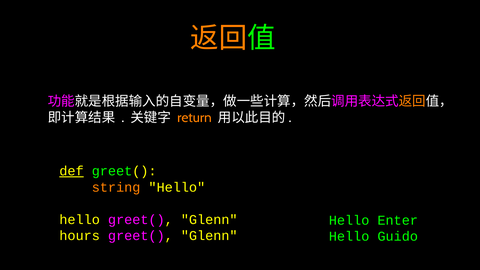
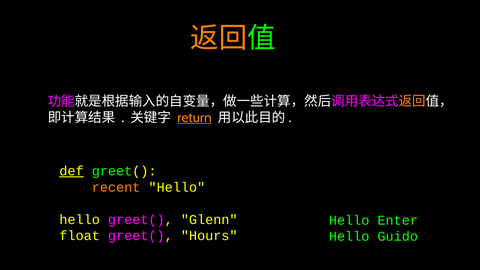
return underline: none -> present (194, 118)
string: string -> recent (116, 187)
hours: hours -> float (80, 236)
Glenn: Glenn -> Hours (209, 236)
